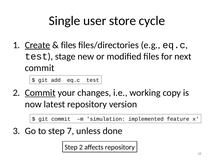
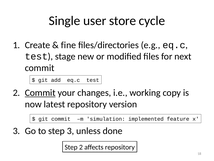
Create underline: present -> none (38, 45)
files: files -> fine (68, 45)
step 7: 7 -> 3 (70, 131)
